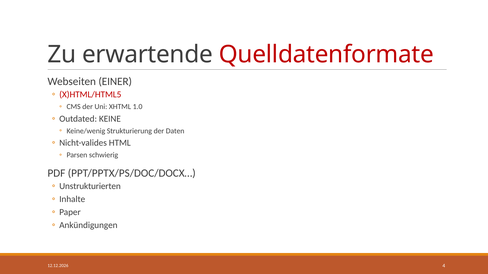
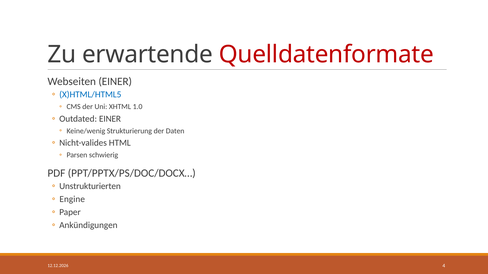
X)HTML/HTML5 colour: red -> blue (90, 95)
Outdated KEINE: KEINE -> EINER (110, 119)
Inhalte: Inhalte -> Engine (72, 200)
